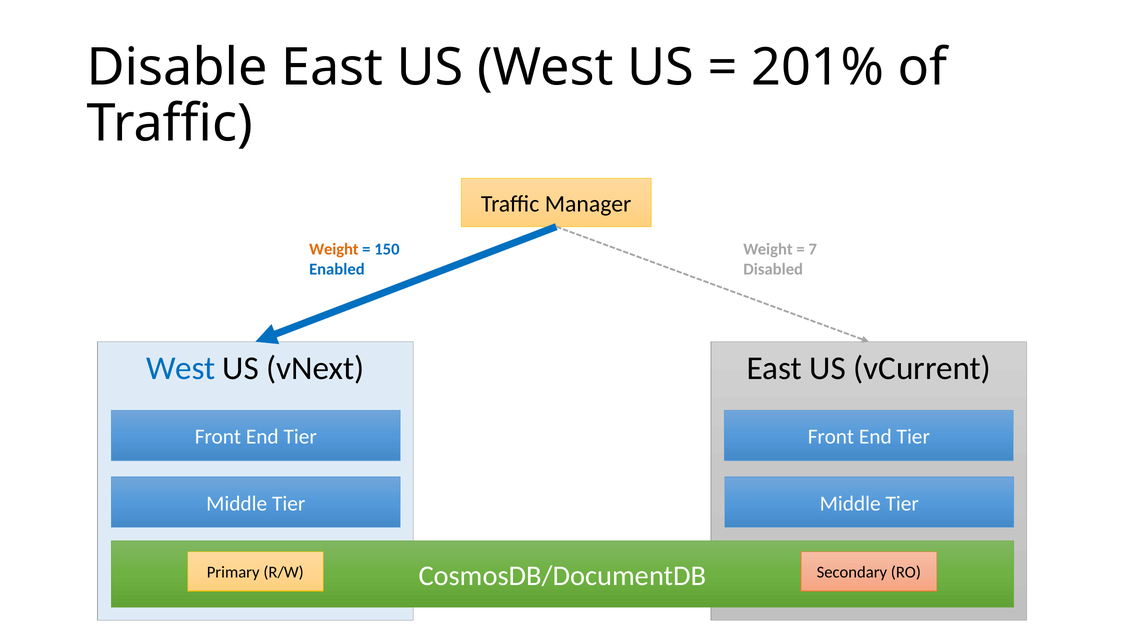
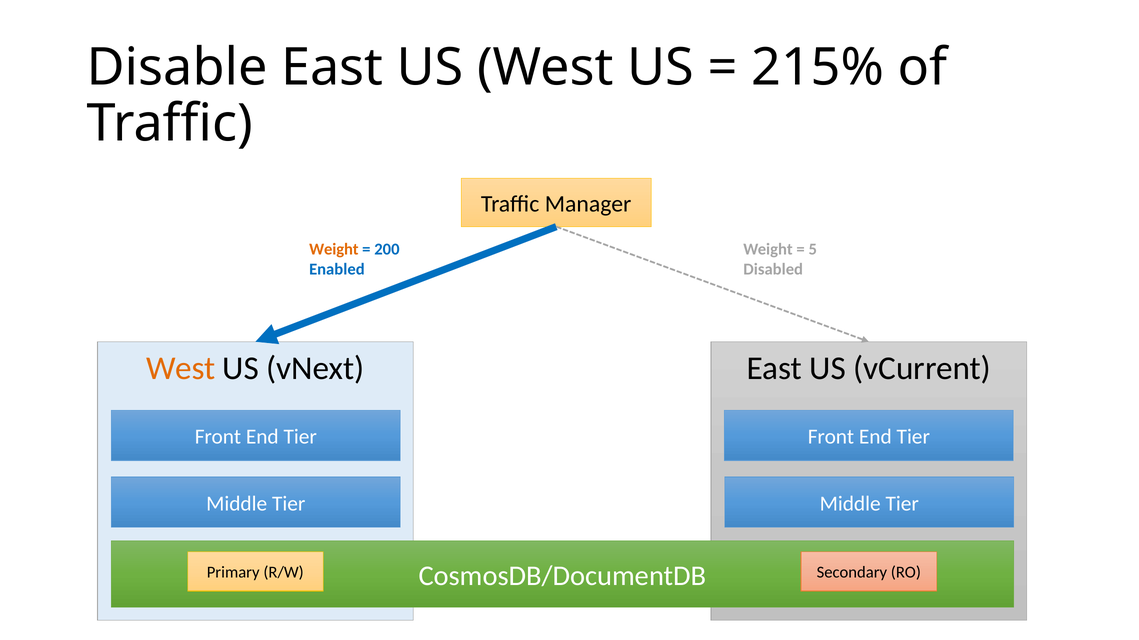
201%: 201% -> 215% (818, 67)
150: 150 -> 200 (387, 250)
7: 7 -> 5 (813, 250)
West colour: blue -> orange (181, 369)
